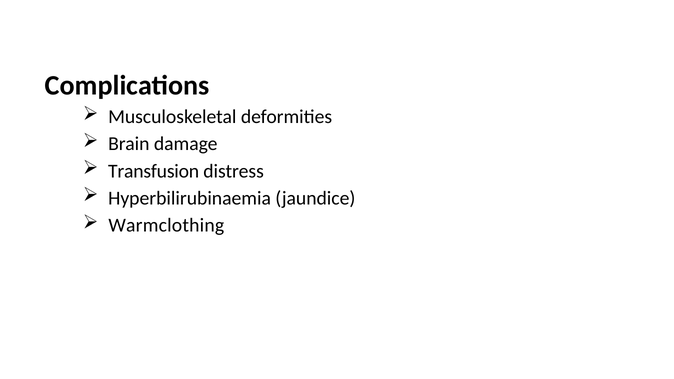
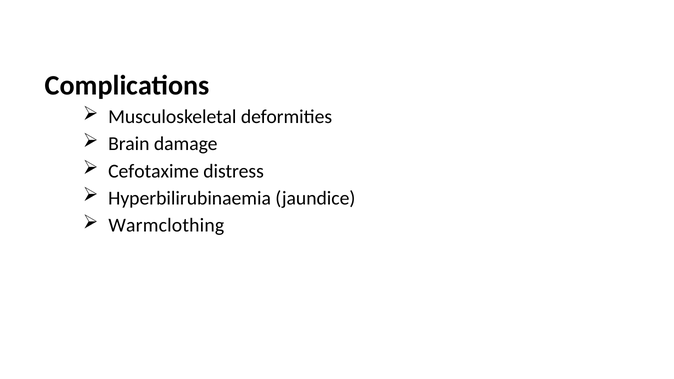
Transfusion: Transfusion -> Cefotaxime (154, 171)
